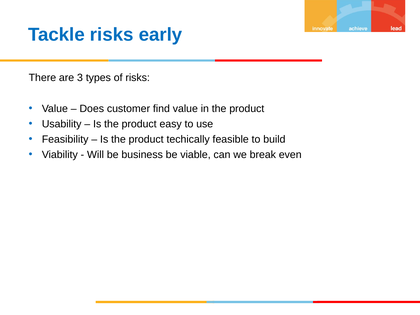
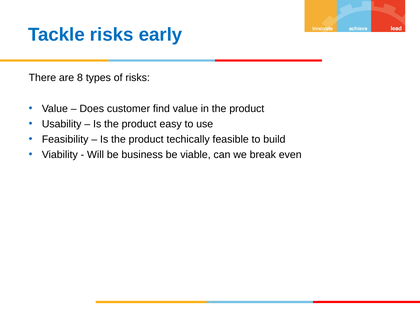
3: 3 -> 8 (80, 78)
